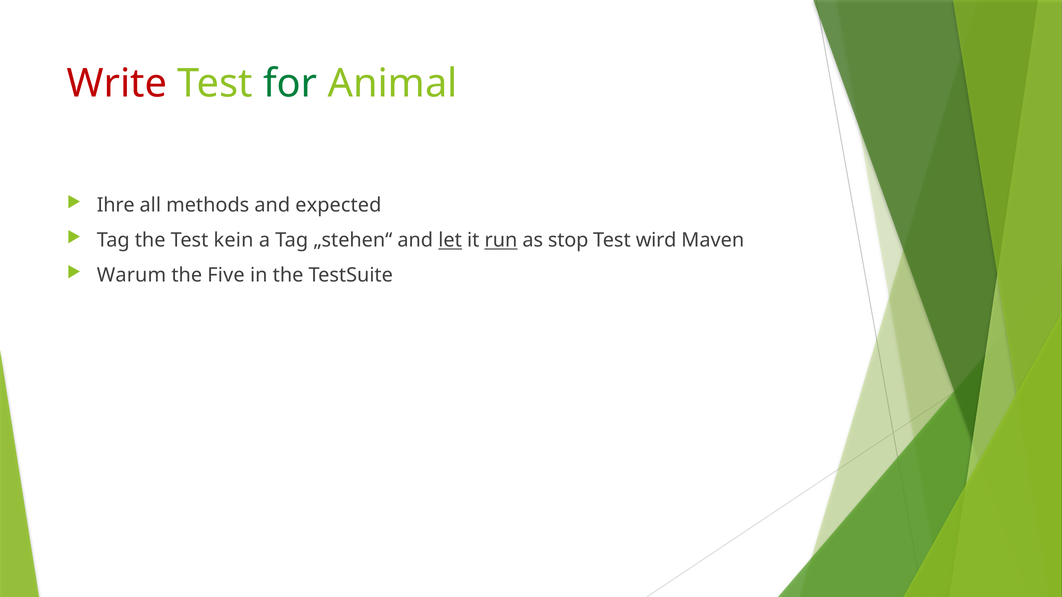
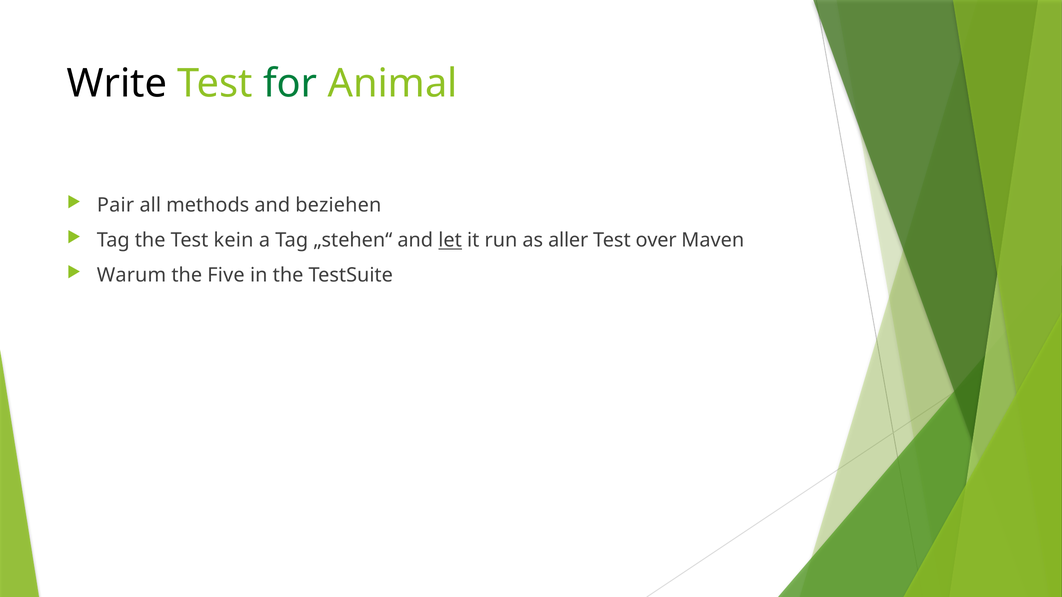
Write colour: red -> black (117, 84)
Ihre: Ihre -> Pair (116, 206)
expected: expected -> beziehen (338, 206)
run underline: present -> none (501, 240)
stop: stop -> aller (568, 240)
wird: wird -> over (656, 240)
